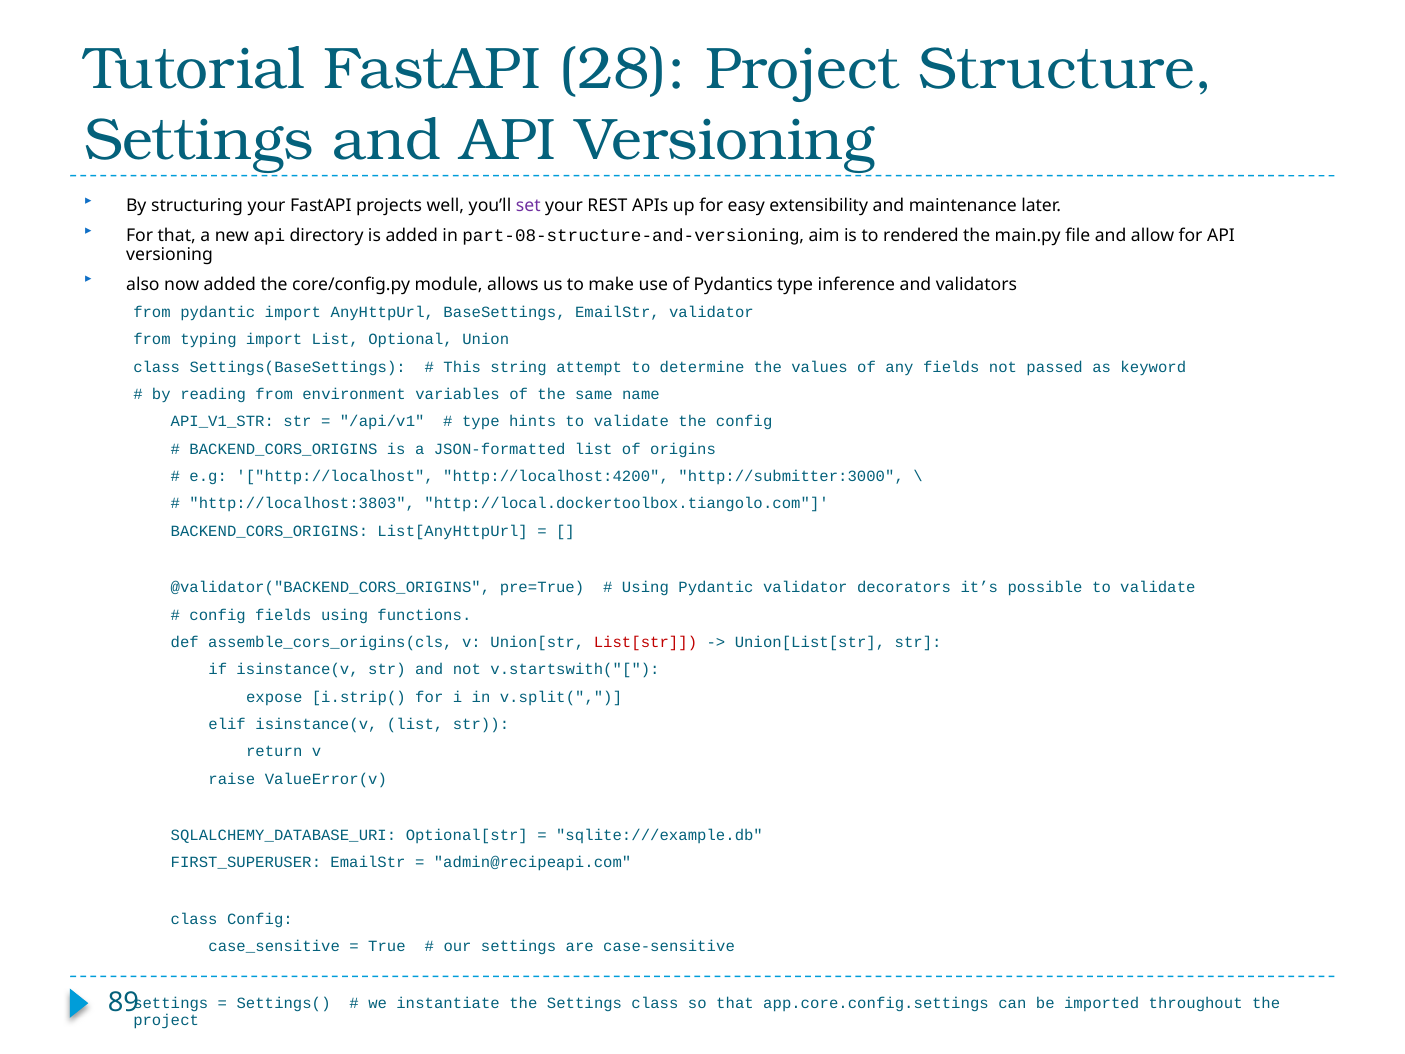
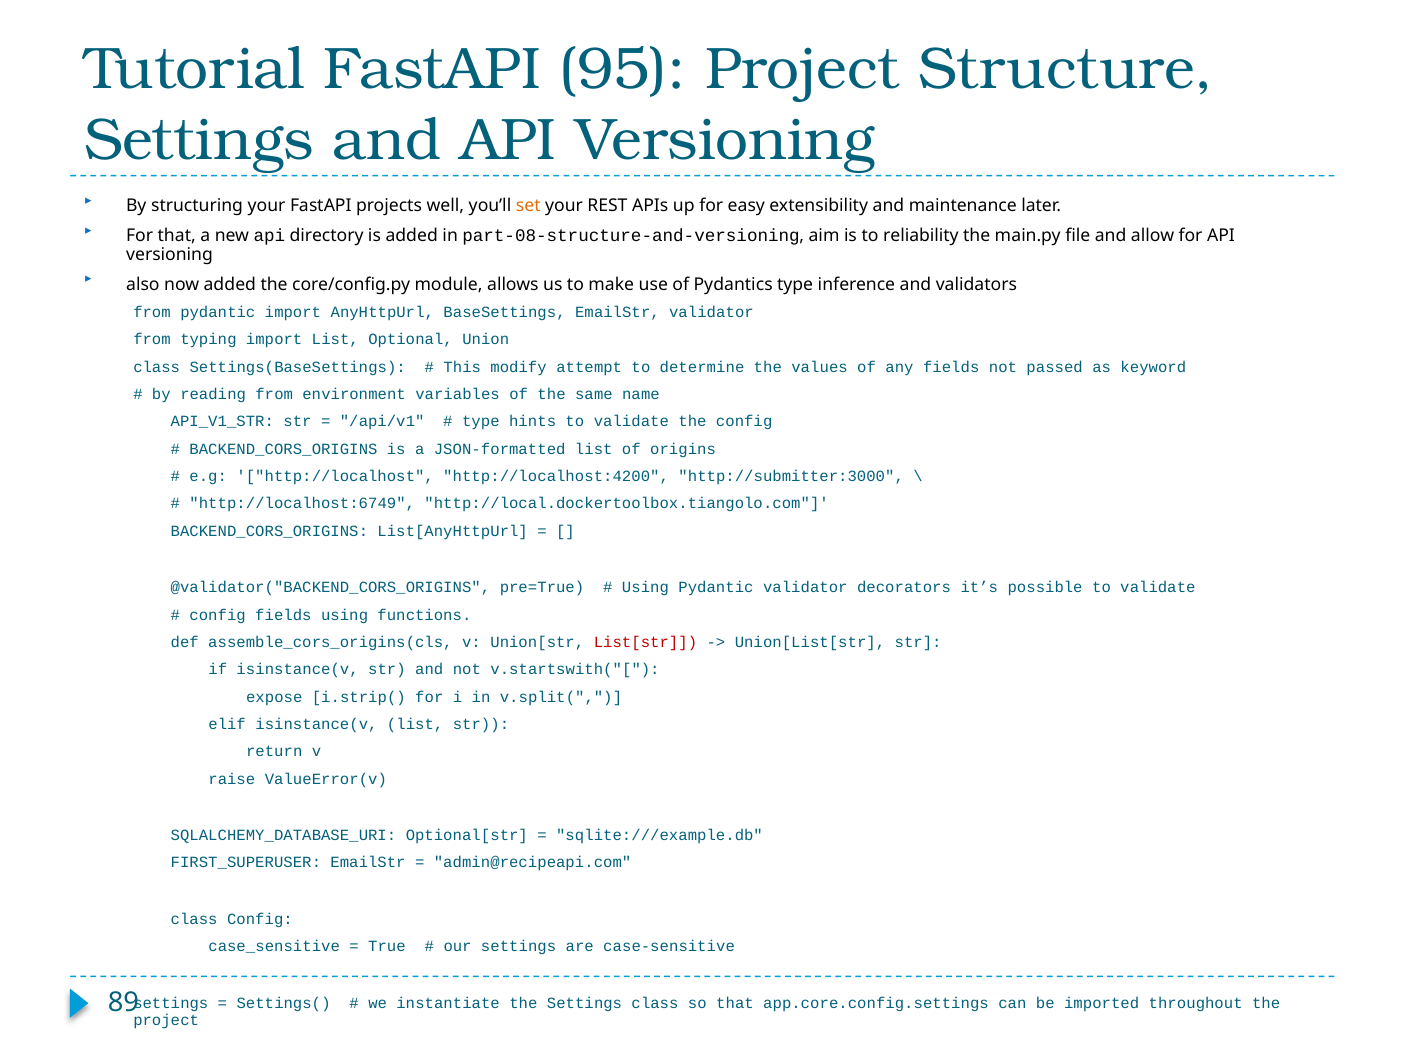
28: 28 -> 95 (623, 69)
set colour: purple -> orange (528, 206)
rendered: rendered -> reliability (921, 236)
string: string -> modify (519, 367)
http://localhost:3803: http://localhost:3803 -> http://localhost:6749 (302, 504)
